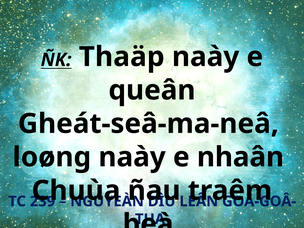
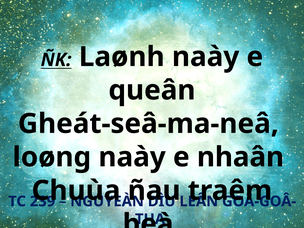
Thaäp: Thaäp -> Laønh (122, 57)
